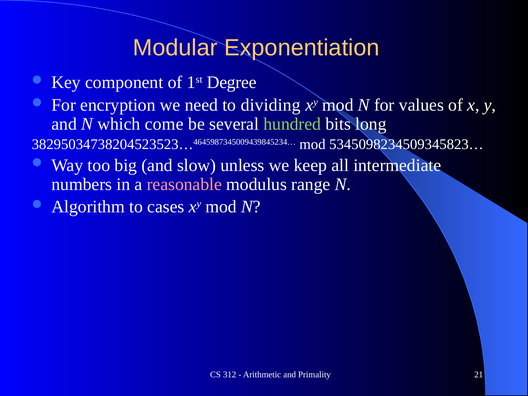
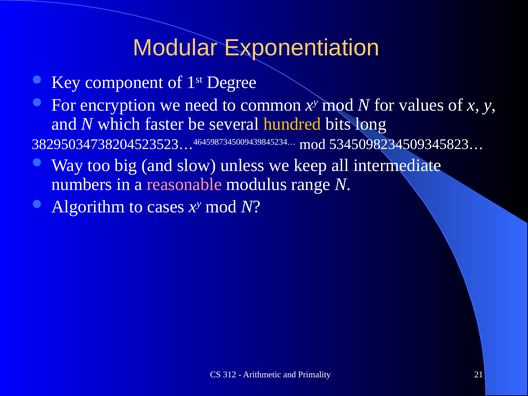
dividing: dividing -> common (271, 105)
come: come -> faster (164, 124)
hundred colour: light green -> yellow (292, 124)
